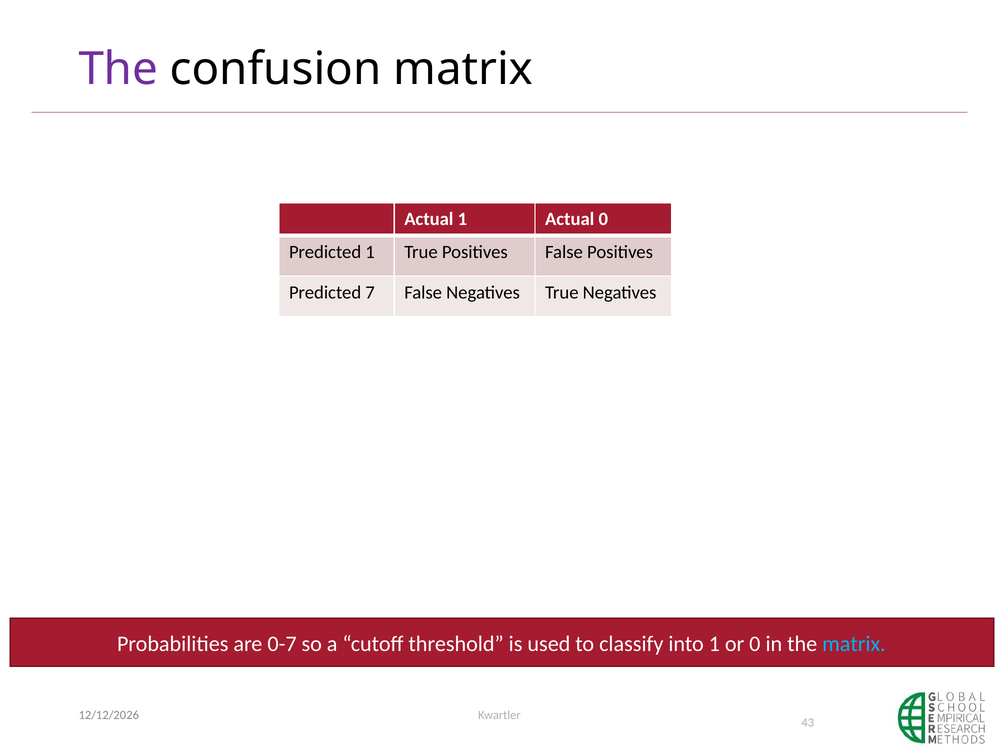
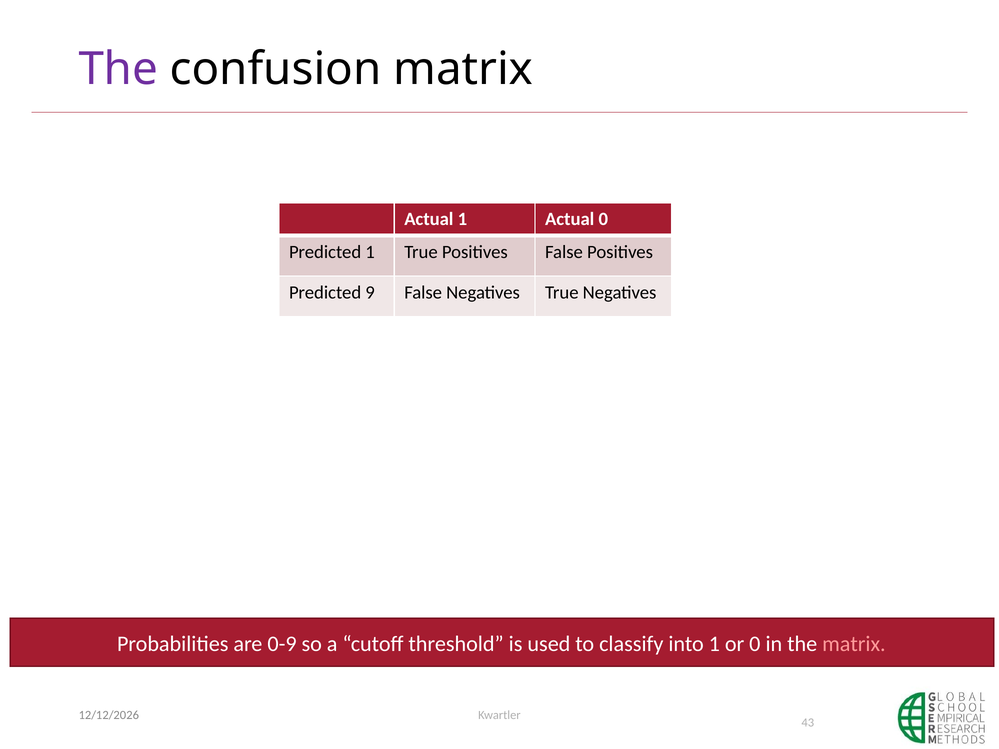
7: 7 -> 9 (370, 293)
0-7: 0-7 -> 0-9 (282, 644)
matrix colour: light blue -> pink (854, 644)
